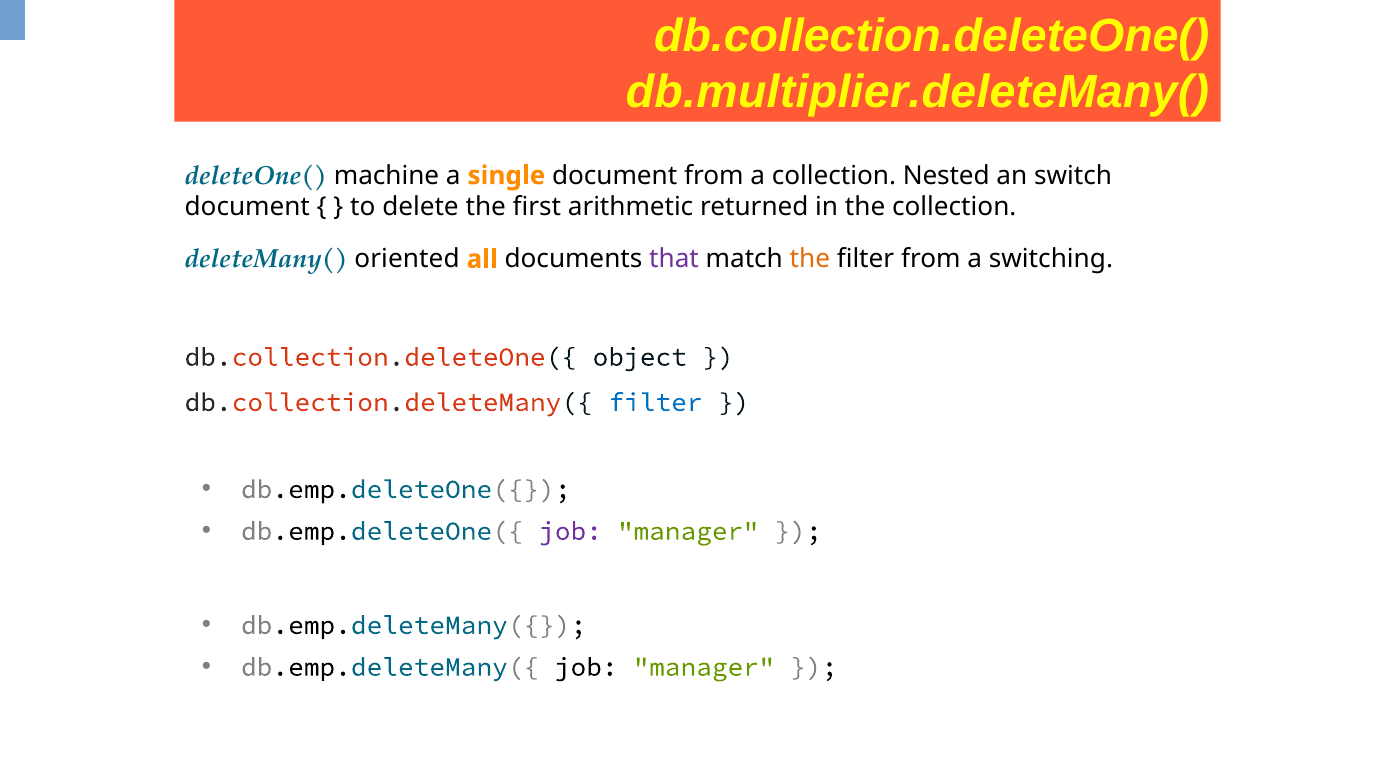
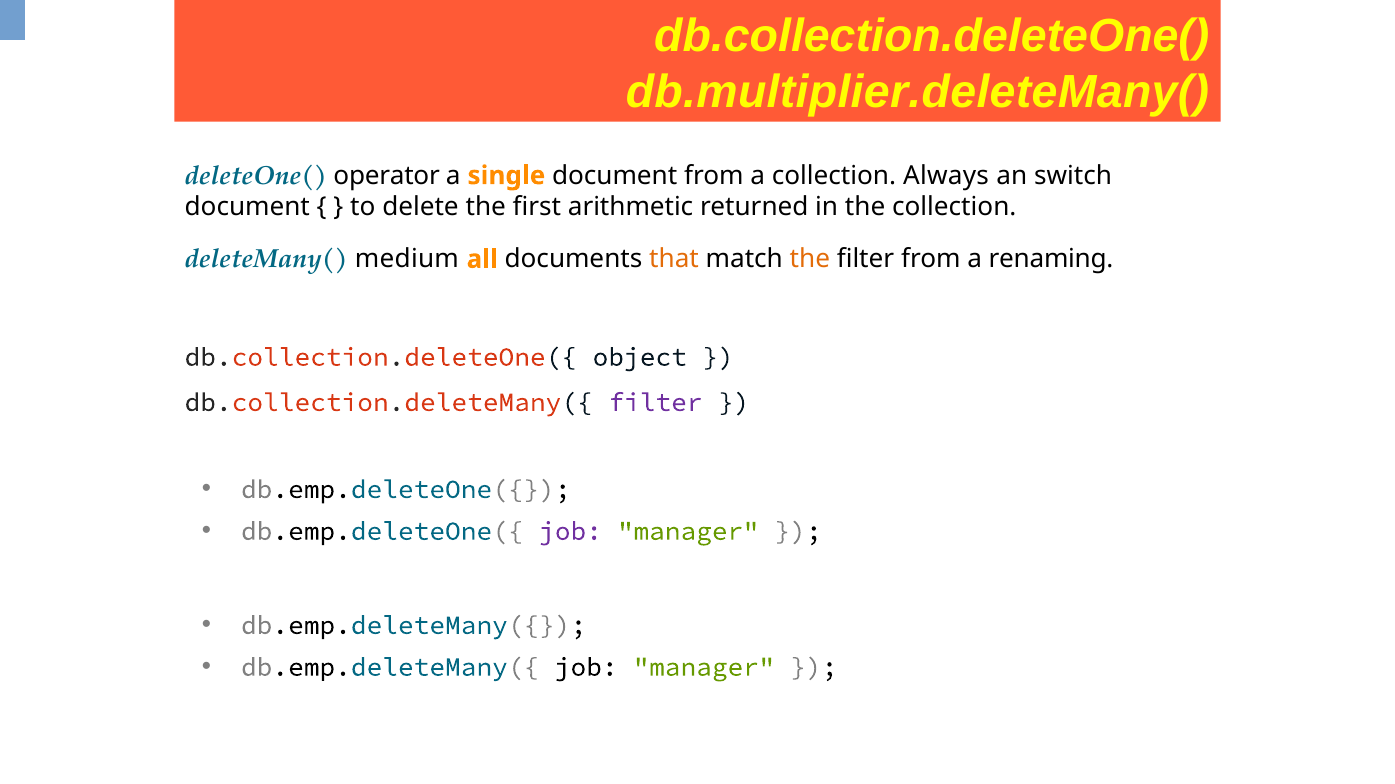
machine: machine -> operator (387, 176)
Nested: Nested -> Always (946, 176)
oriented: oriented -> medium (407, 259)
that colour: purple -> orange (674, 259)
switching: switching -> renaming (1051, 259)
filter colour: blue -> purple (655, 403)
